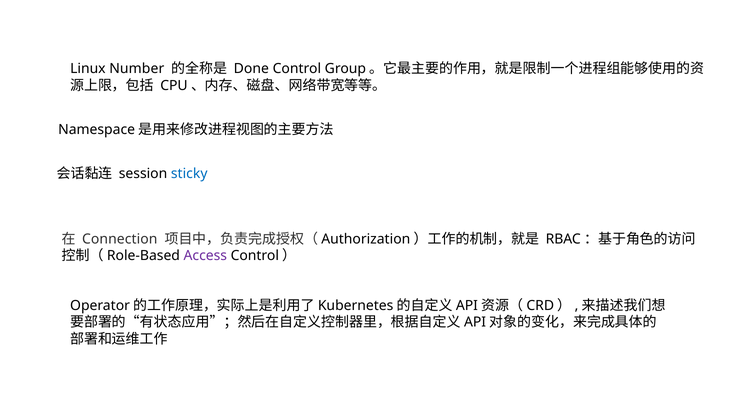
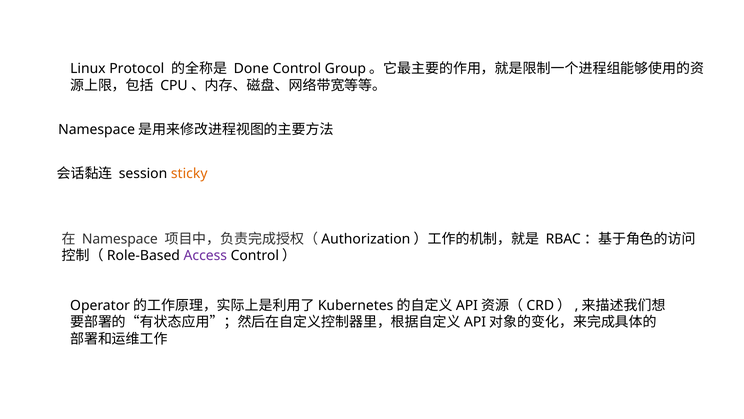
Number: Number -> Protocol (137, 69)
sticky colour: blue -> orange (189, 173)
Connection: Connection -> Namespace (120, 239)
